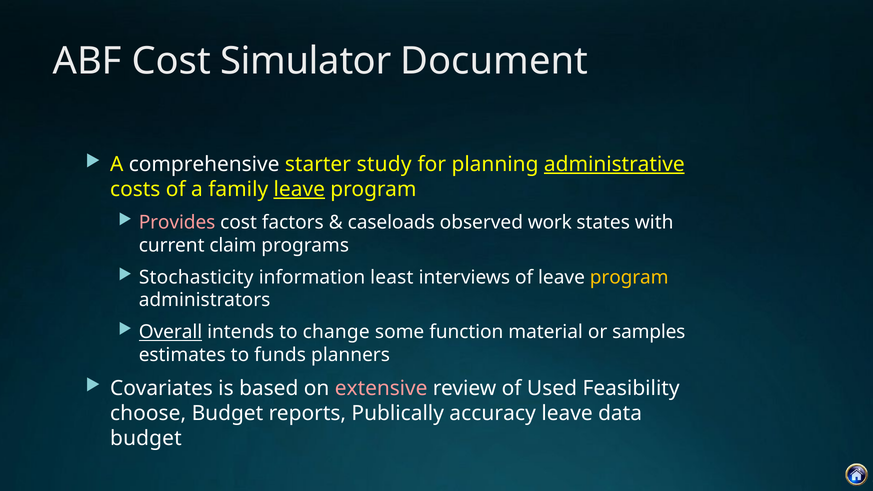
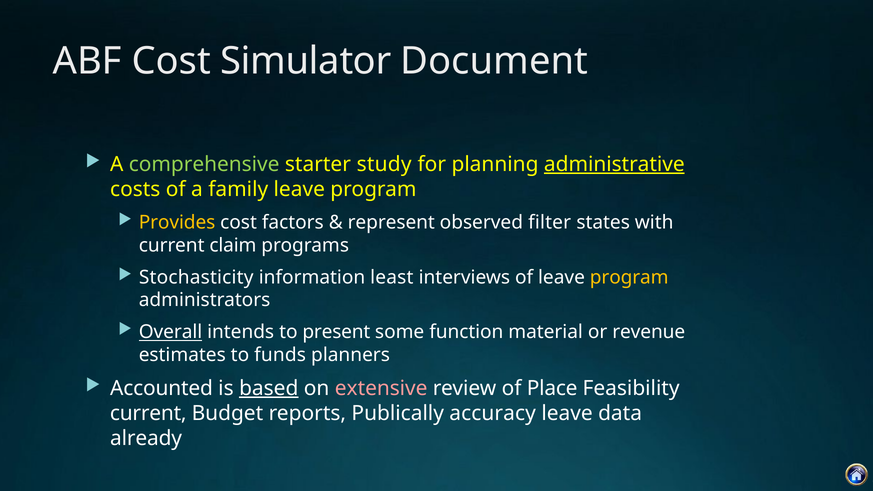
comprehensive colour: white -> light green (204, 164)
leave underline: present -> none (299, 189)
Provides colour: pink -> yellow (177, 222)
caseloads: caseloads -> represent (391, 222)
work: work -> filter (550, 222)
change: change -> present (336, 332)
samples: samples -> revenue (649, 332)
Covariates: Covariates -> Accounted (162, 388)
based underline: none -> present (269, 388)
Used: Used -> Place (552, 388)
choose: choose -> current (148, 413)
budget: budget -> already (146, 439)
